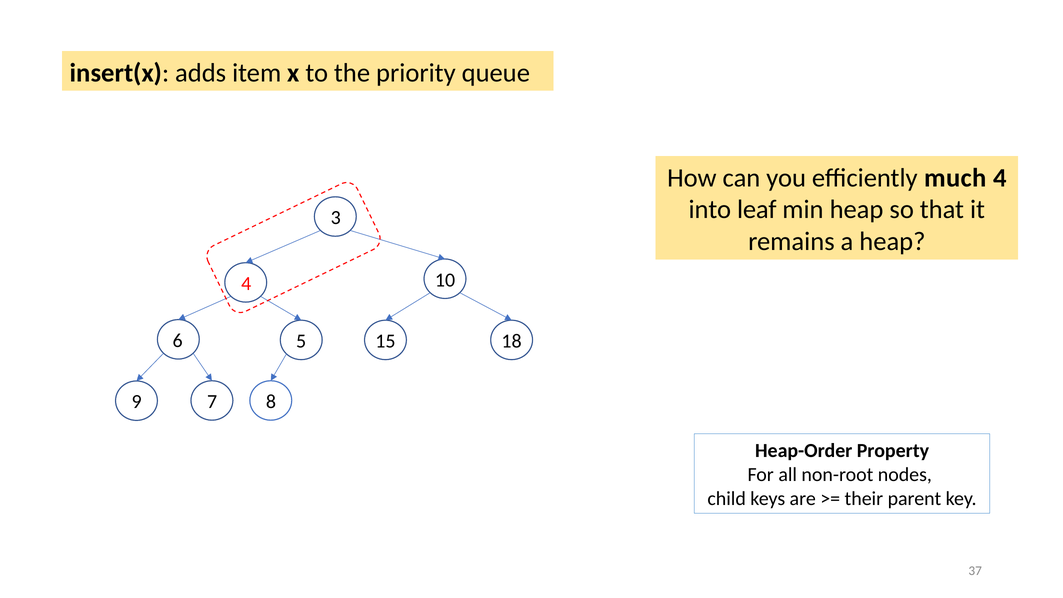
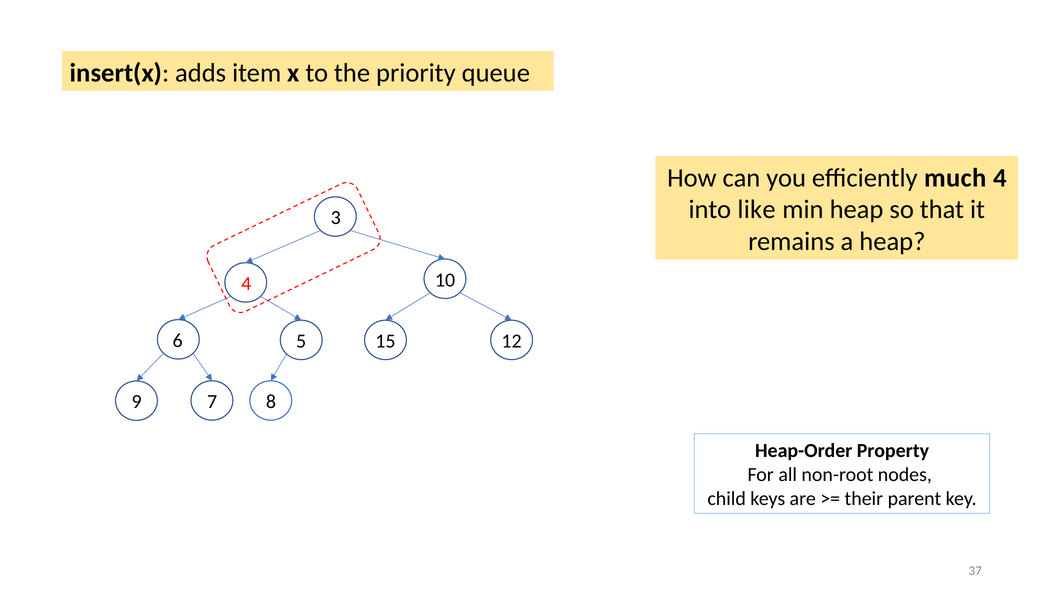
leaf: leaf -> like (757, 210)
18: 18 -> 12 (512, 341)
